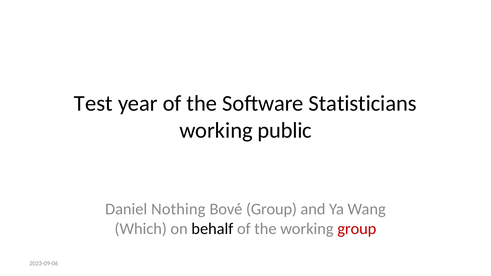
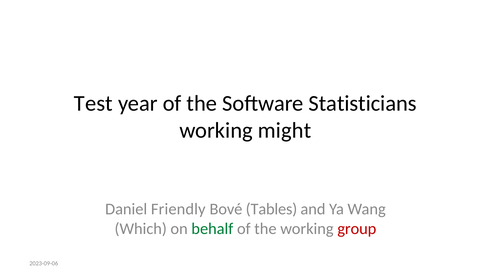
public: public -> might (285, 130)
Nothing: Nothing -> Friendly (178, 209)
Bové Group: Group -> Tables (271, 209)
behalf colour: black -> green (212, 229)
